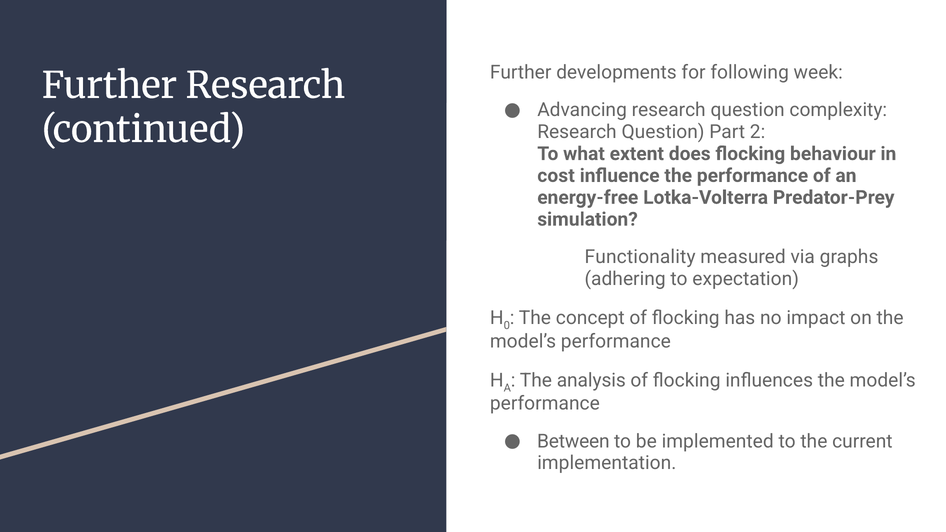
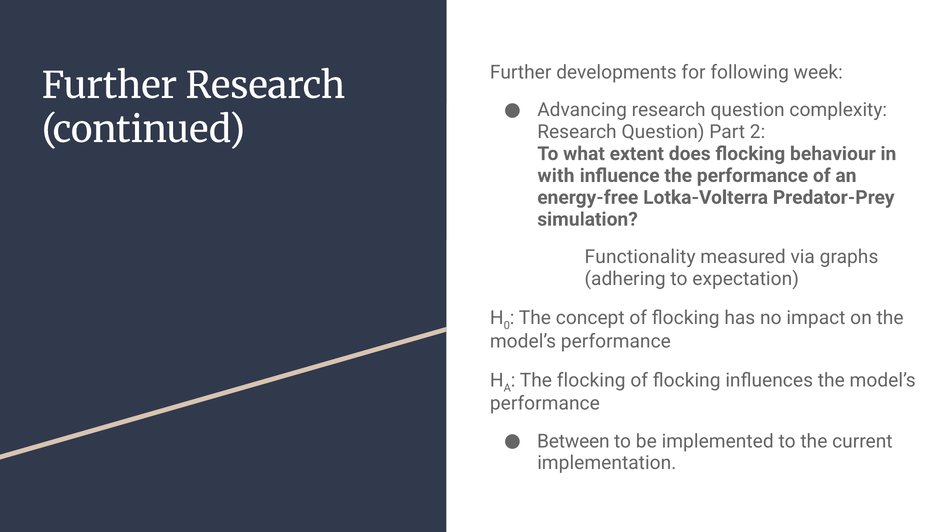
cost: cost -> with (556, 176)
The analysis: analysis -> flocking (591, 381)
